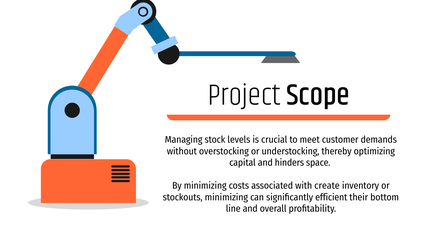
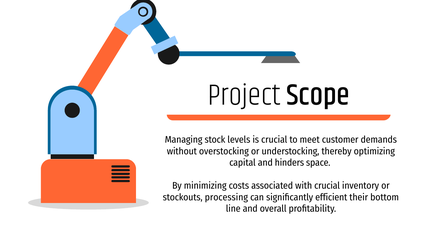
with create: create -> crucial (327, 186)
stockouts minimizing: minimizing -> processing (226, 197)
